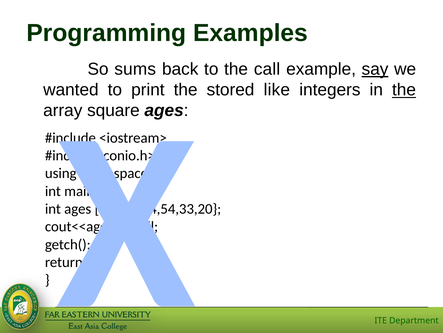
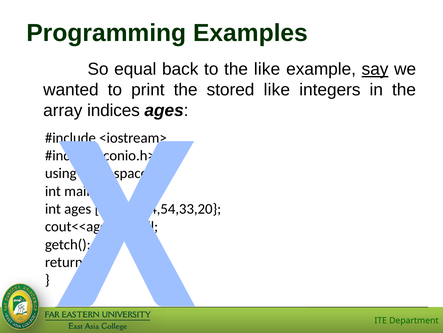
sums: sums -> equal (135, 69)
the call: call -> like (267, 69)
the underline: present -> none (404, 90)
square: square -> indices (113, 110)
